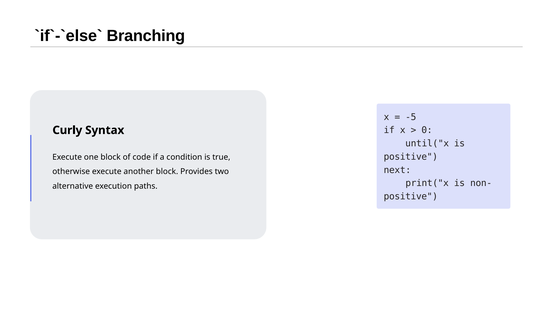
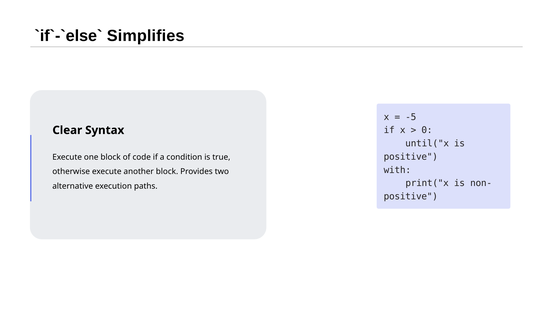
Branching: Branching -> Simplifies (146, 36)
Curly: Curly -> Clear (67, 130)
next: next -> with (397, 170)
